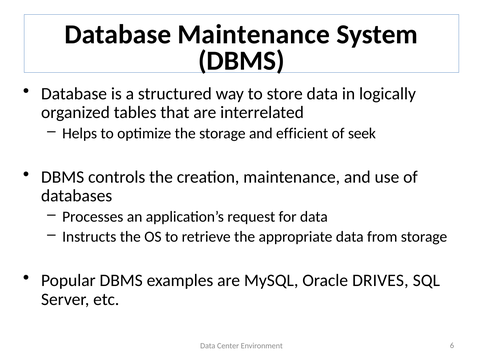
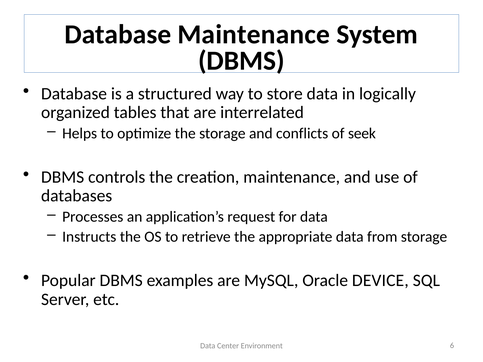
efficient: efficient -> conflicts (302, 133)
DRIVES: DRIVES -> DEVICE (380, 281)
